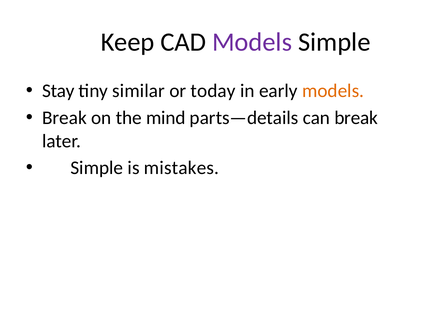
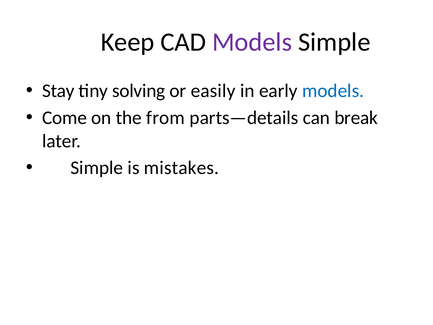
similar: similar -> solving (139, 91)
today: today -> easily (213, 91)
models colour: orange -> blue (333, 91)
Break: Break -> Come (65, 118)
mind: mind -> from (166, 118)
